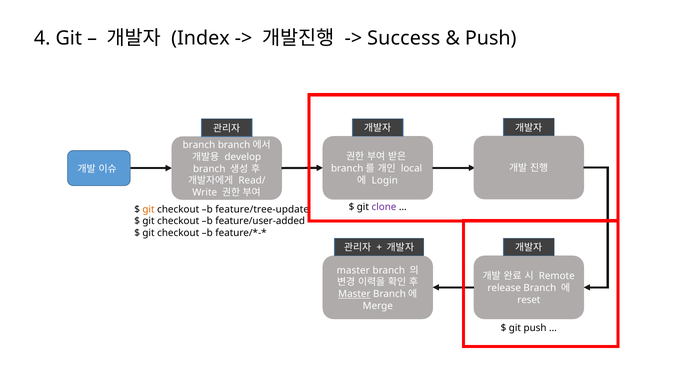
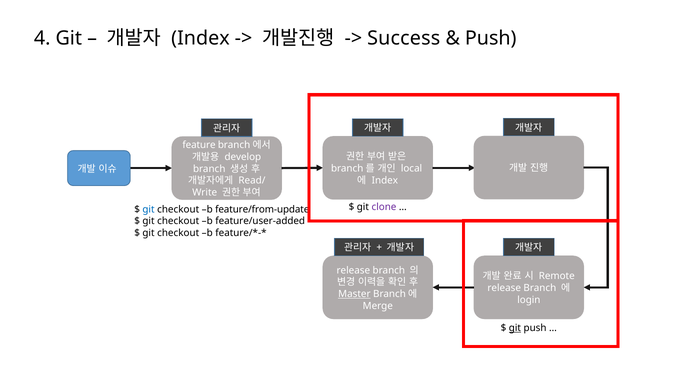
branch: branch -> feature (199, 145)
Login: Login -> Index (385, 180)
git colour: orange -> blue (149, 209)
feature/tree-update: feature/tree-update -> feature/from-update (262, 209)
master: master -> release (353, 270)
reset: reset -> login (529, 300)
git underline: none -> present (515, 328)
